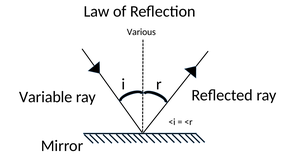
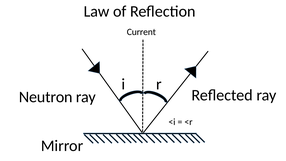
Various: Various -> Current (141, 32)
Variable: Variable -> Neutron (46, 97)
